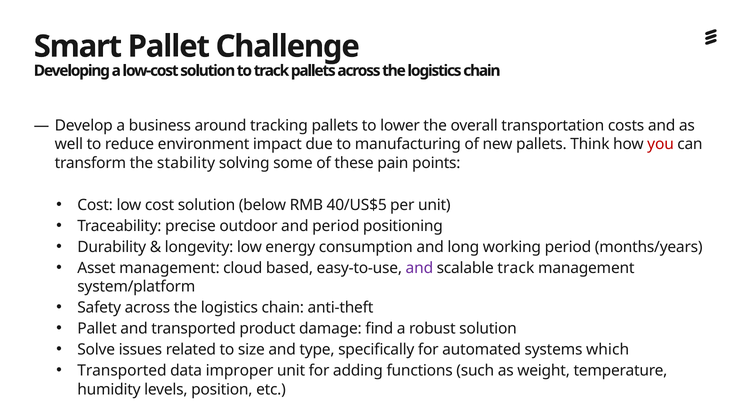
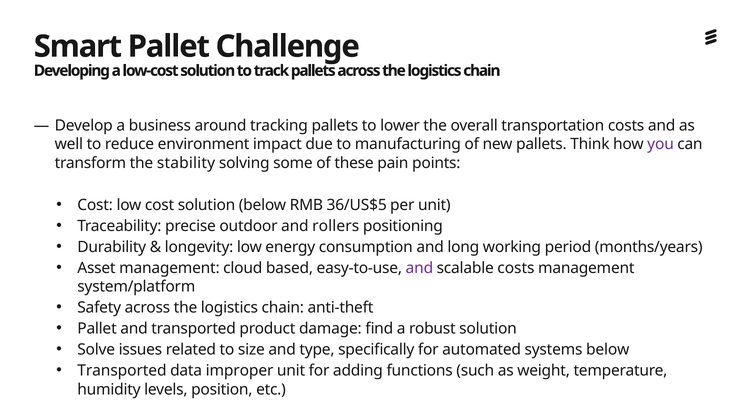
you colour: red -> purple (661, 144)
40/US$5: 40/US$5 -> 36/US$5 (357, 205)
and period: period -> rollers (336, 226)
scalable track: track -> costs (516, 268)
systems which: which -> below (608, 349)
